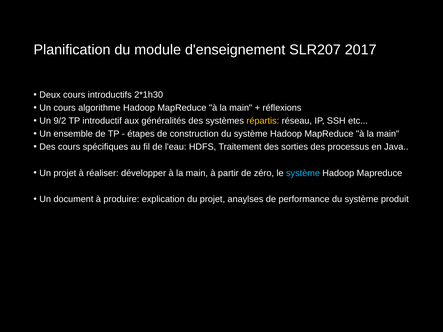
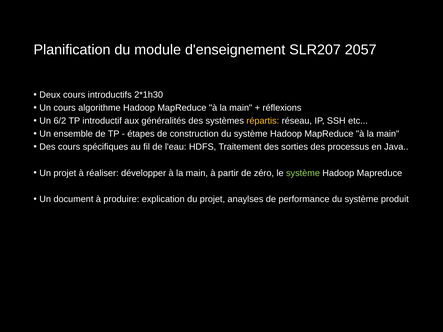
2017: 2017 -> 2057 (361, 50)
9/2: 9/2 -> 6/2 (60, 121)
système colour: light blue -> light green (303, 173)
